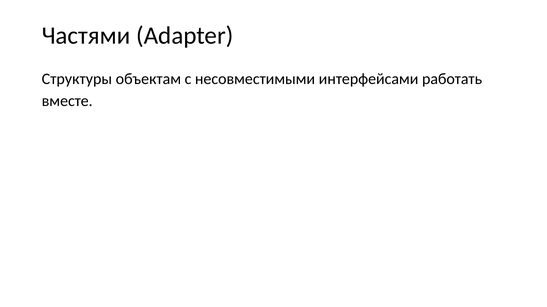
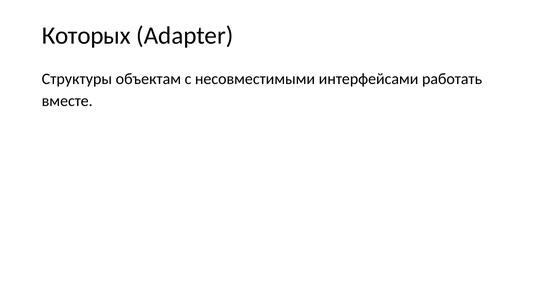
Частями: Частями -> Которых (86, 36)
